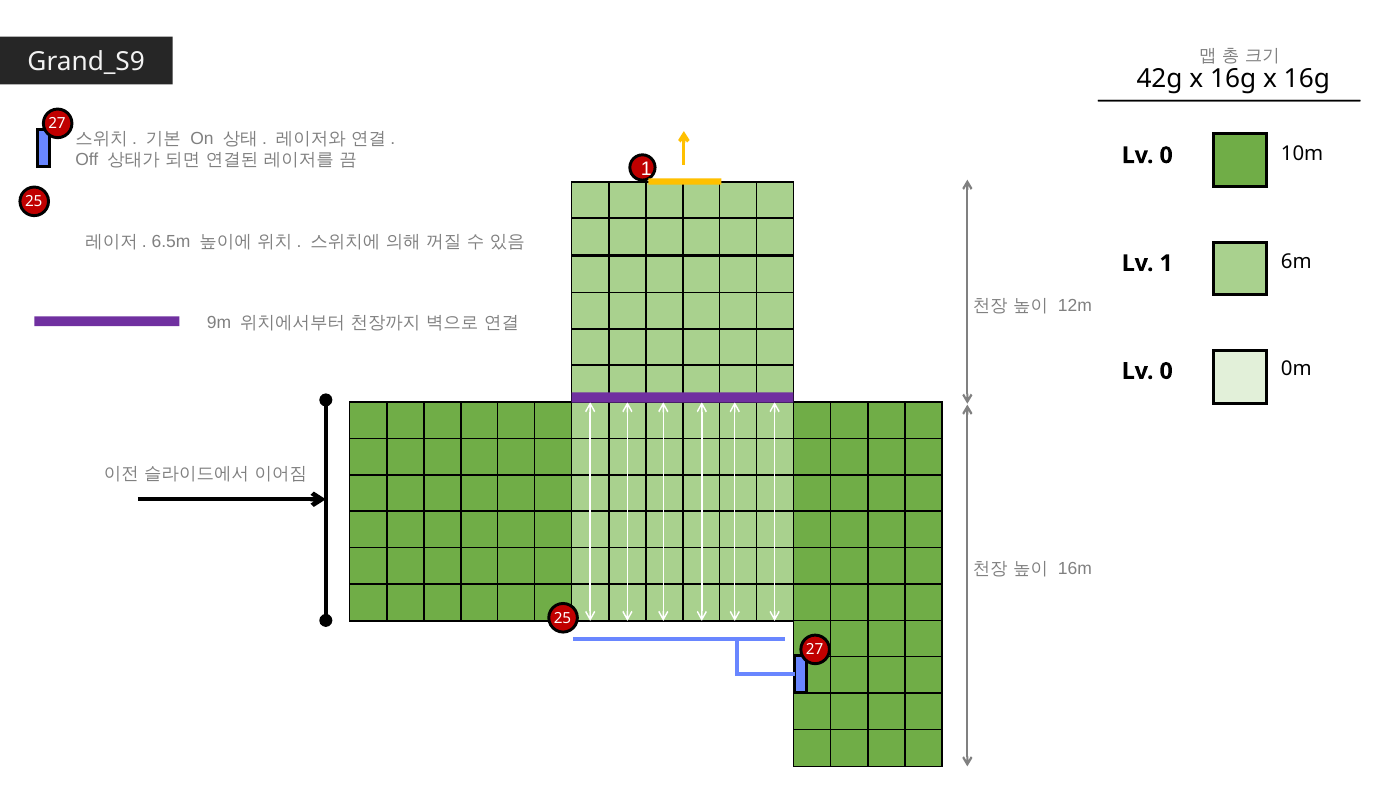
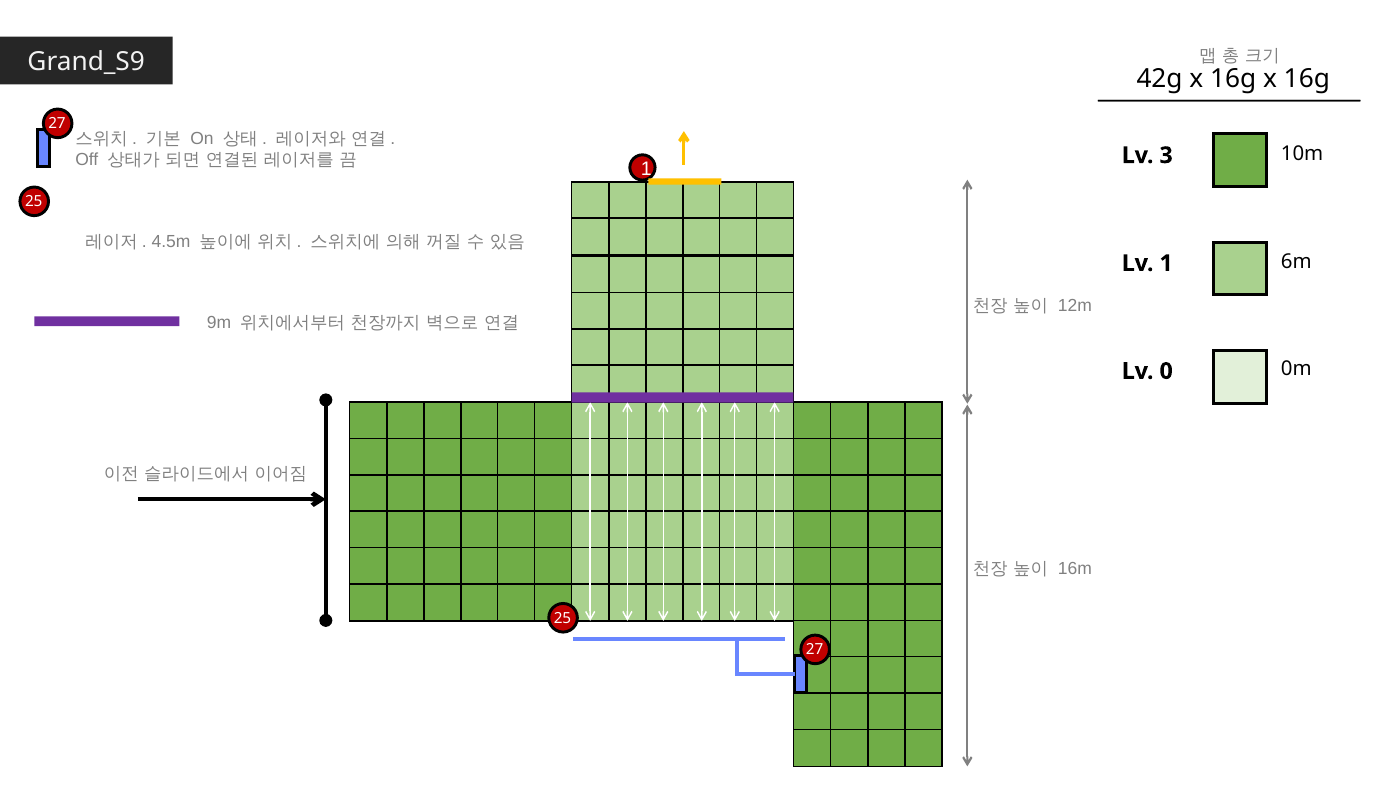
0: 0 -> 3 (1166, 156)
6.5m: 6.5m -> 4.5m (171, 242)
